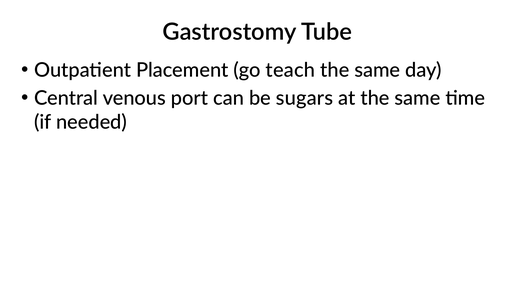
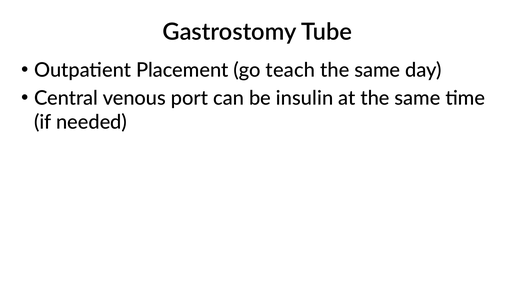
sugars: sugars -> insulin (305, 98)
